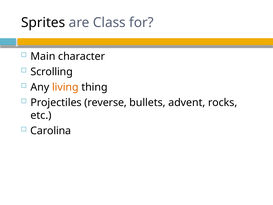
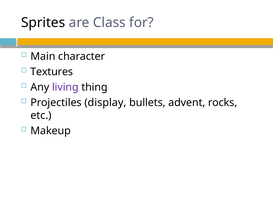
Scrolling: Scrolling -> Textures (52, 72)
living colour: orange -> purple (65, 87)
reverse: reverse -> display (105, 102)
Carolina: Carolina -> Makeup (51, 131)
